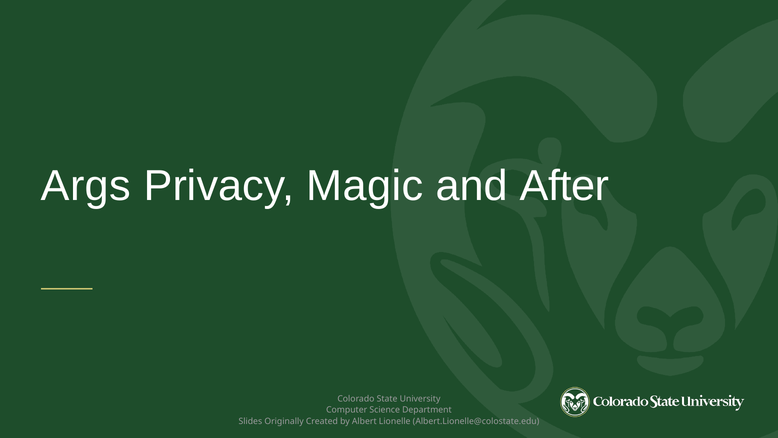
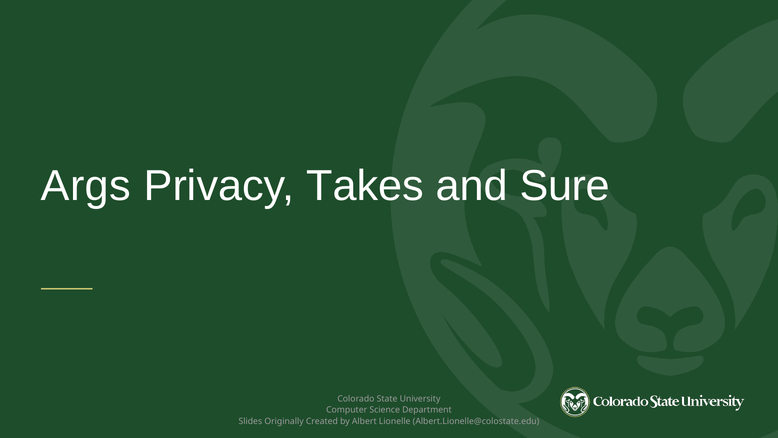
Magic: Magic -> Takes (365, 186)
After: After -> Sure (565, 186)
